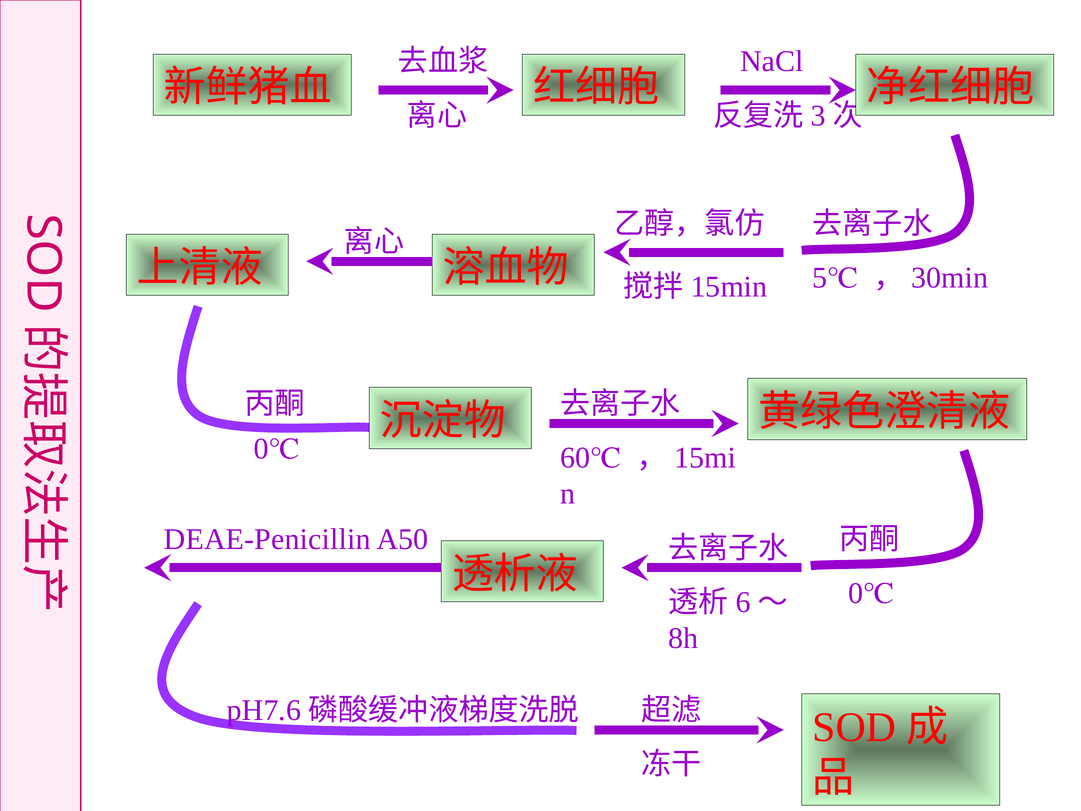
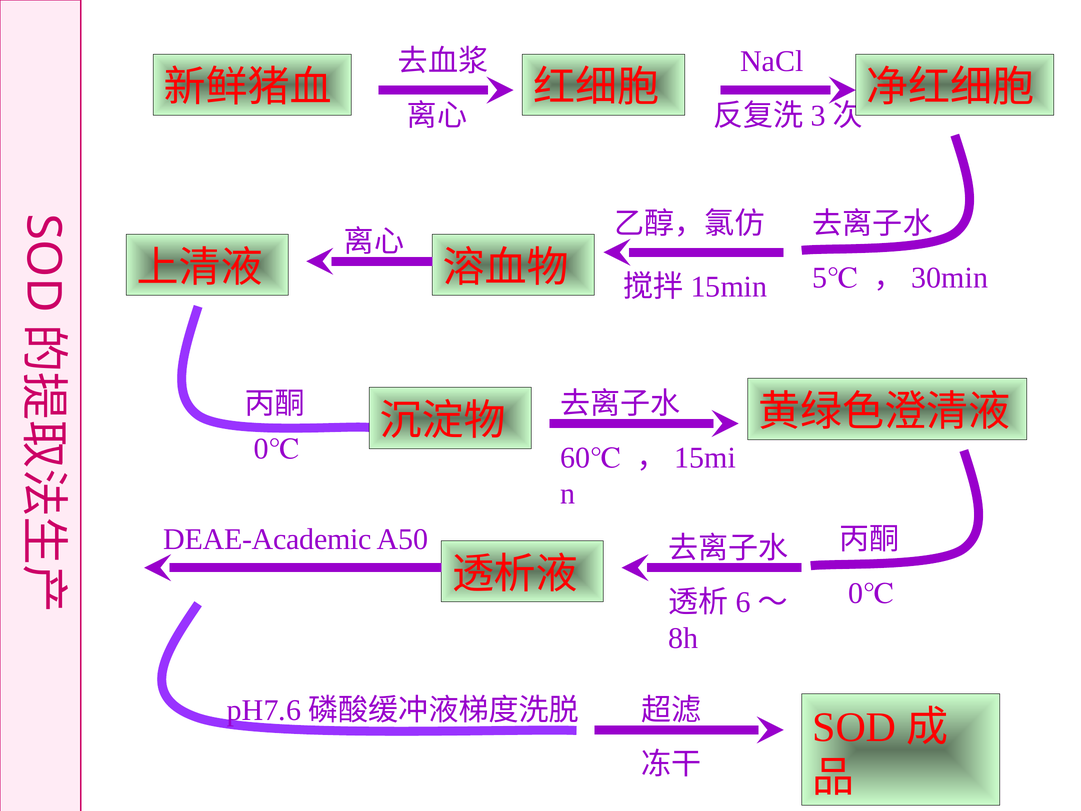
DEAE-Penicillin: DEAE-Penicillin -> DEAE-Academic (267, 539)
